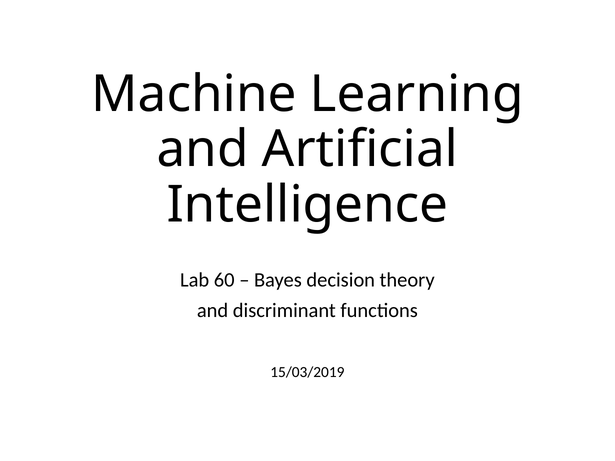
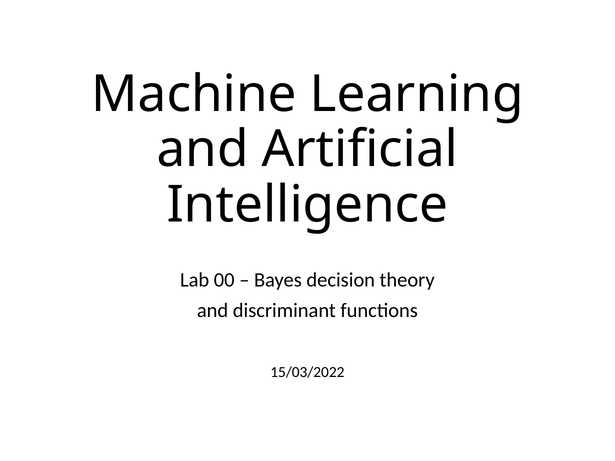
60: 60 -> 00 (224, 280)
15/03/2019: 15/03/2019 -> 15/03/2022 (307, 372)
